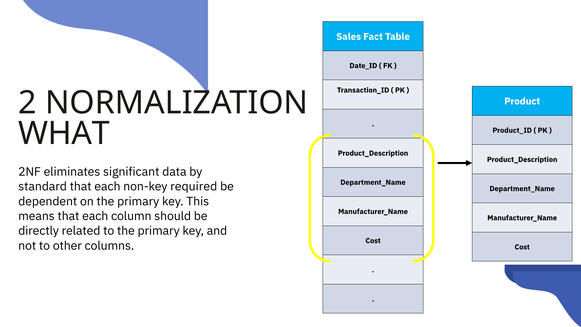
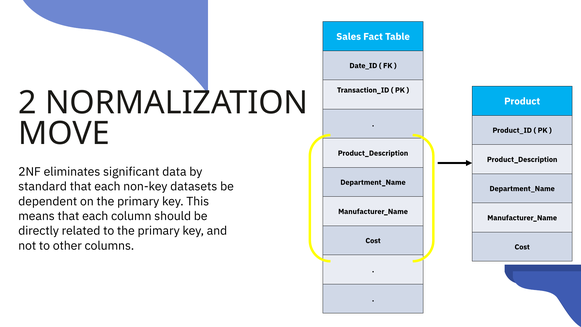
WHAT: WHAT -> MOVE (64, 134)
required: required -> datasets (194, 187)
